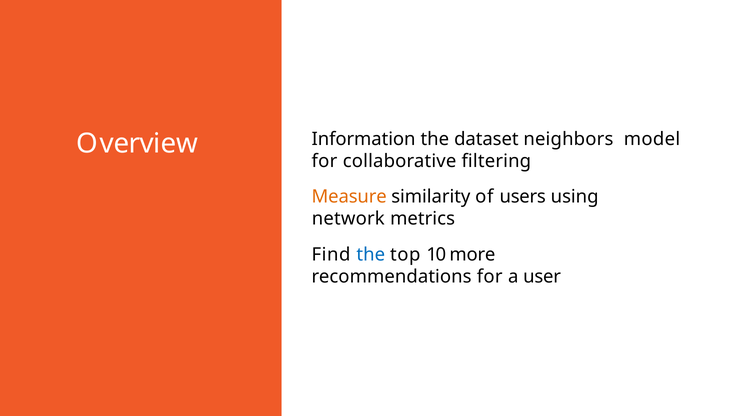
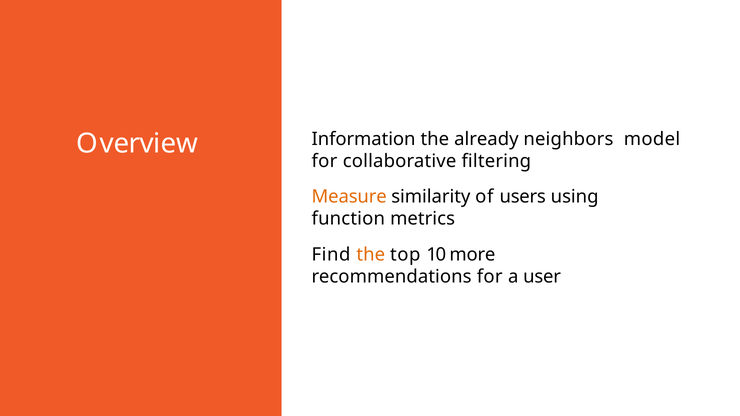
dataset: dataset -> already (486, 139)
network: network -> function (348, 219)
the colour: blue -> orange (371, 255)
